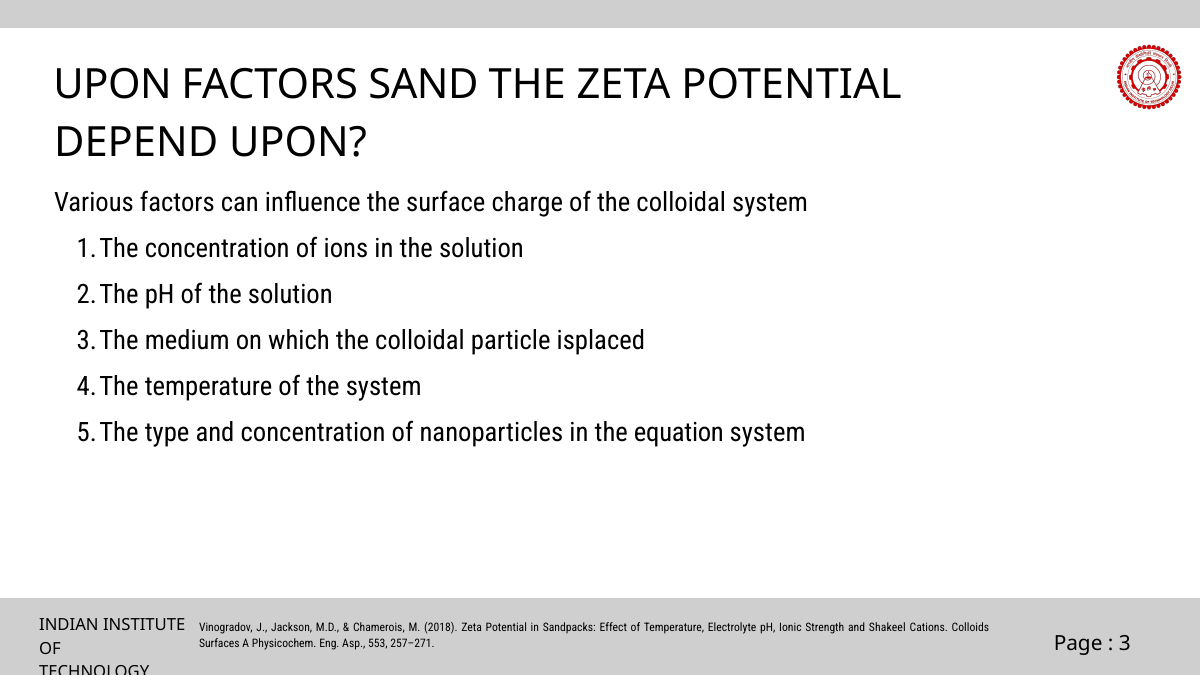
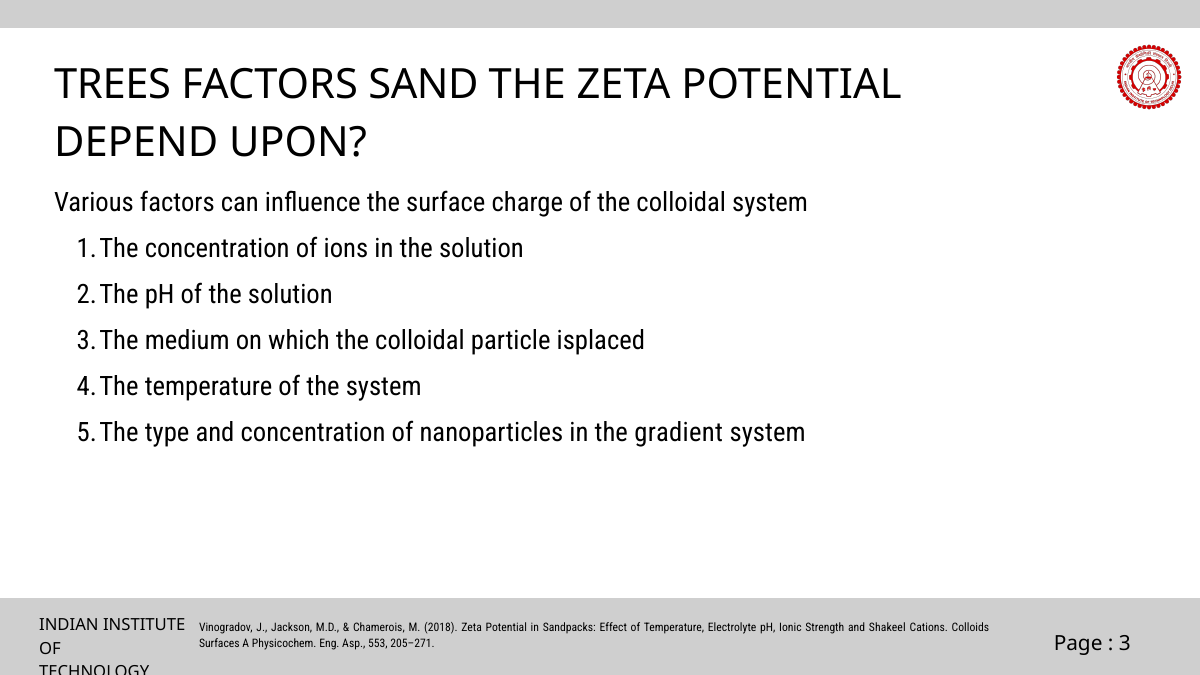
UPON: UPON -> TREES (113, 85)
equation: equation -> gradient (679, 433)
257–271: 257–271 -> 205–271 (413, 644)
